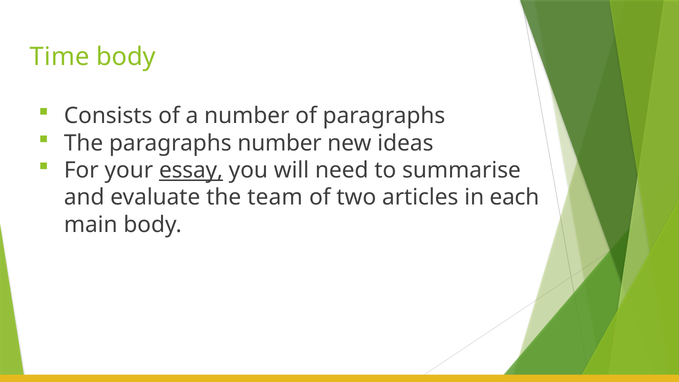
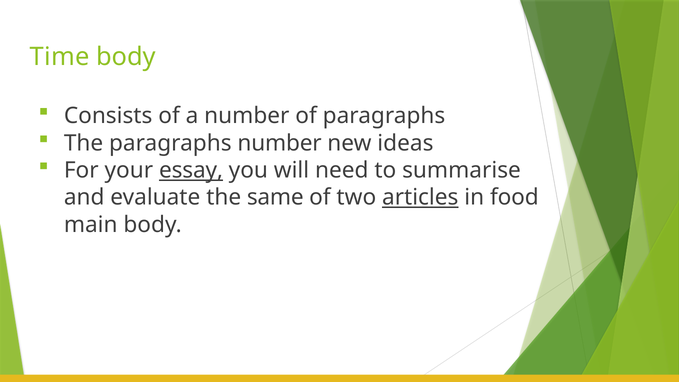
team: team -> same (275, 197)
articles underline: none -> present (420, 197)
each: each -> food (514, 197)
